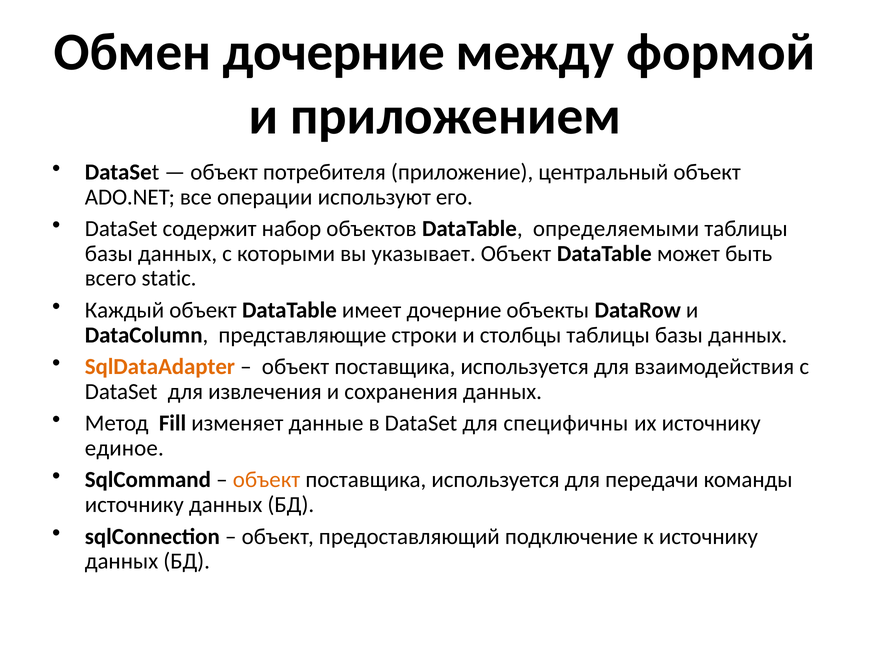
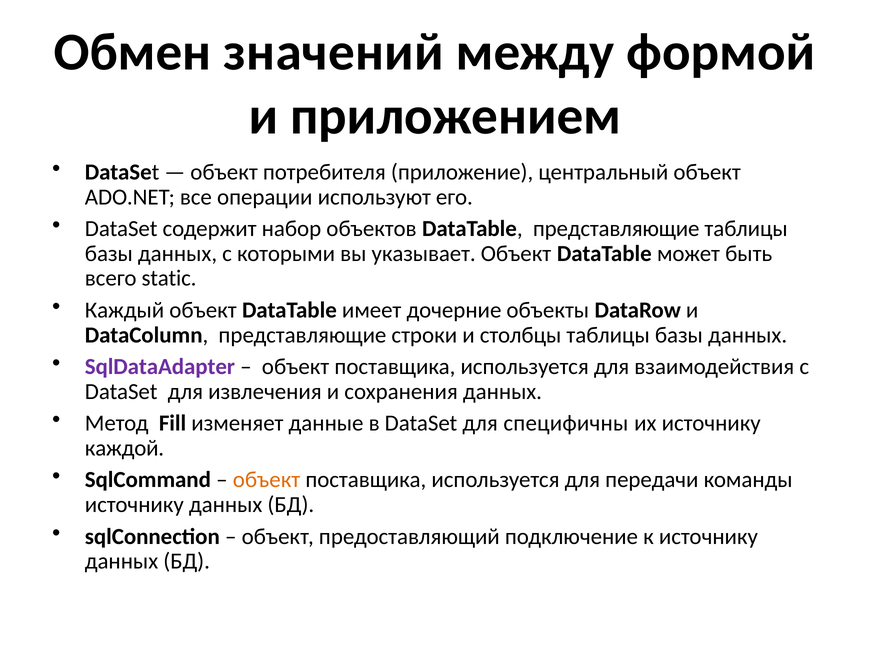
Обмен дочерние: дочерние -> значений (334, 52)
DataTable определяемыми: определяемыми -> представляющие (616, 229)
SqlDataAdapter colour: orange -> purple (160, 366)
единое: единое -> каждой (124, 448)
